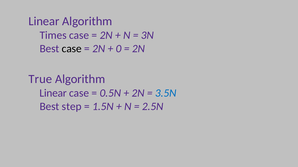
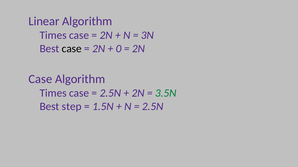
True: True -> Case (40, 79)
Linear: Linear -> Times (53, 93)
0.5N: 0.5N -> 2.5N (110, 93)
3.5N colour: blue -> green (166, 93)
